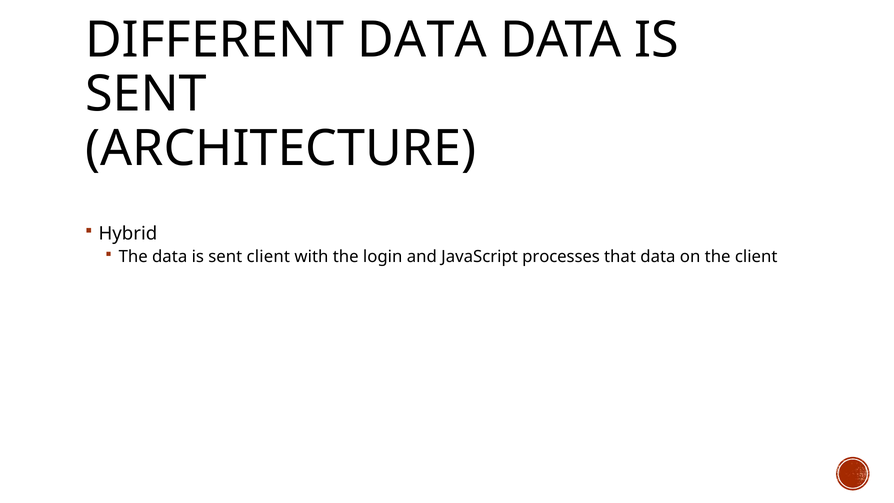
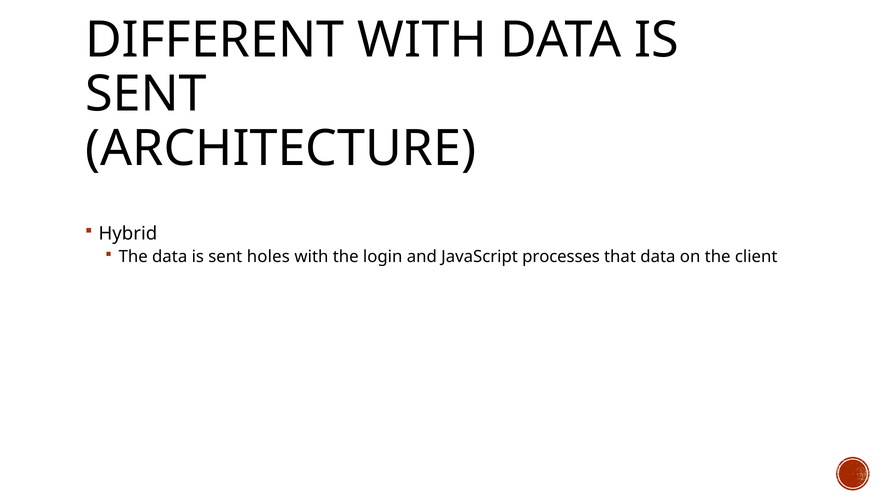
DIFFERENT DATA: DATA -> WITH (422, 40)
sent client: client -> holes (268, 257)
